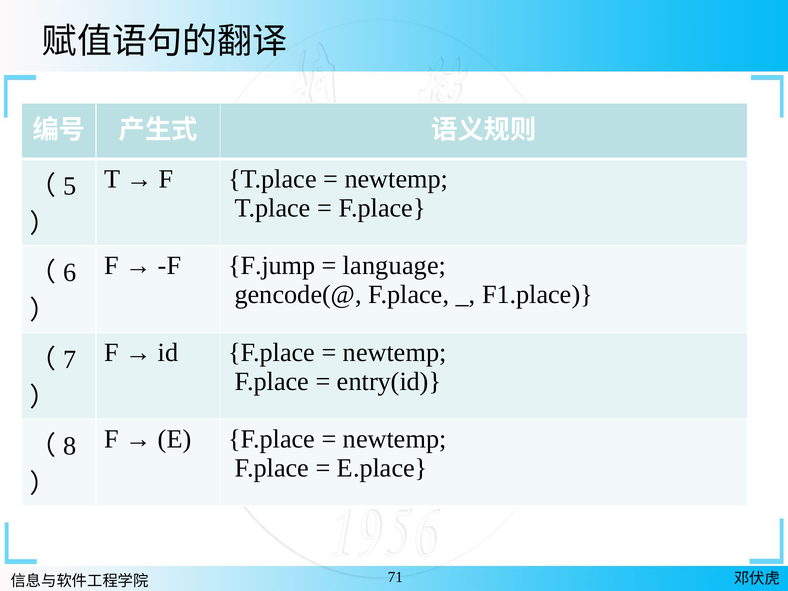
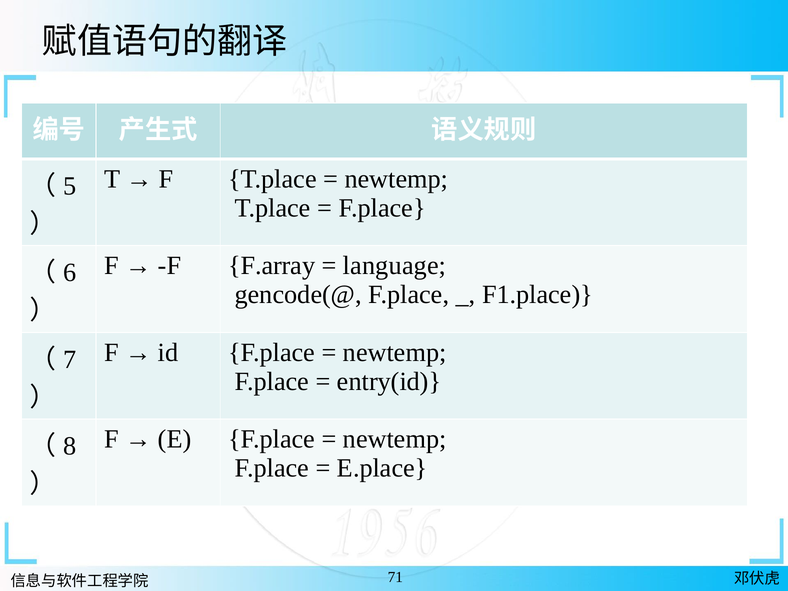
F.jump: F.jump -> F.array (272, 266)
